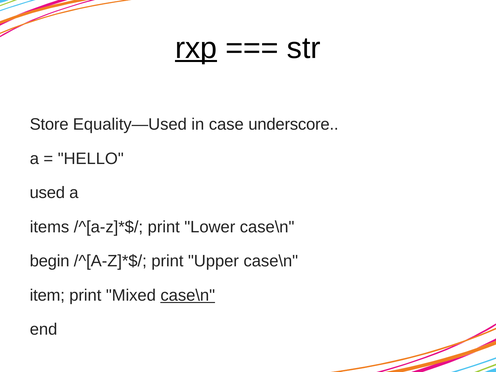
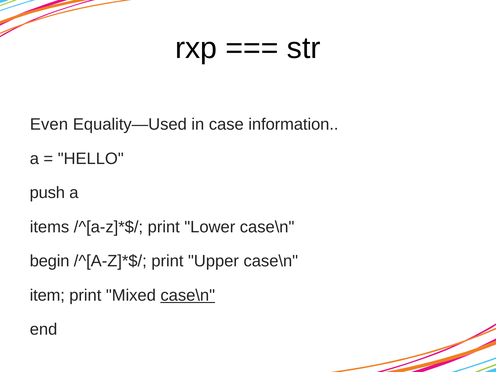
rxp underline: present -> none (196, 48)
Store: Store -> Even (49, 124)
underscore: underscore -> information (293, 124)
used: used -> push (47, 193)
